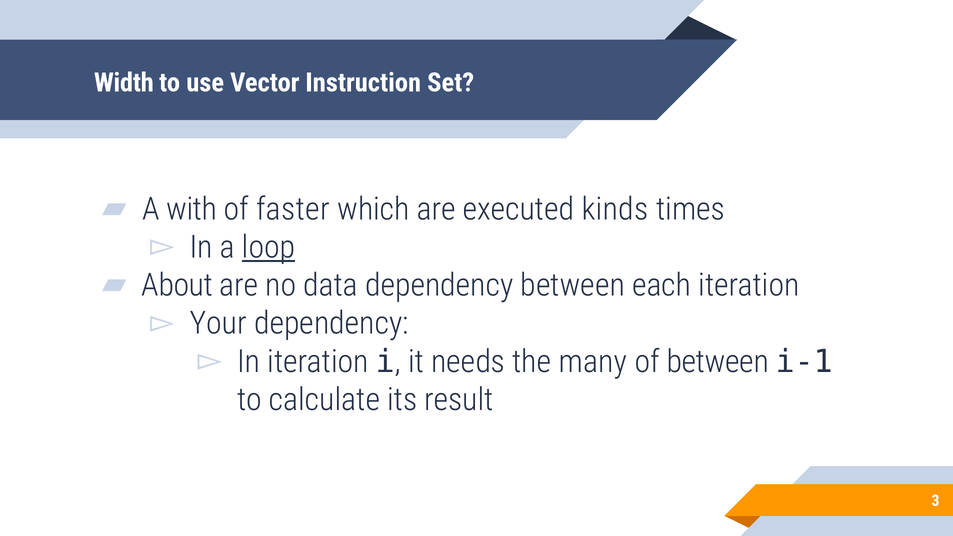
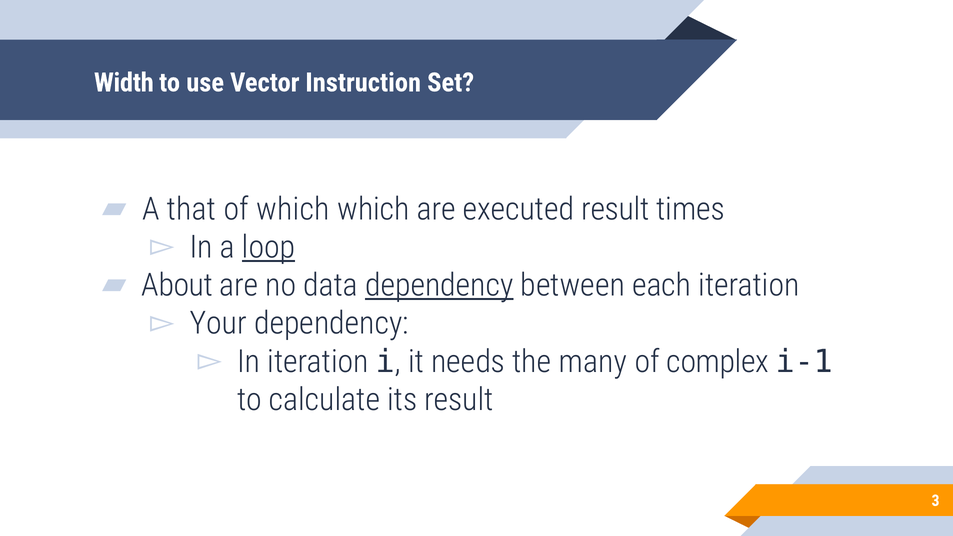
with: with -> that (191, 209)
of faster: faster -> which (293, 209)
executed kinds: kinds -> result (615, 209)
dependency underline: none -> present (439, 285)
of between: between -> complex (718, 362)
